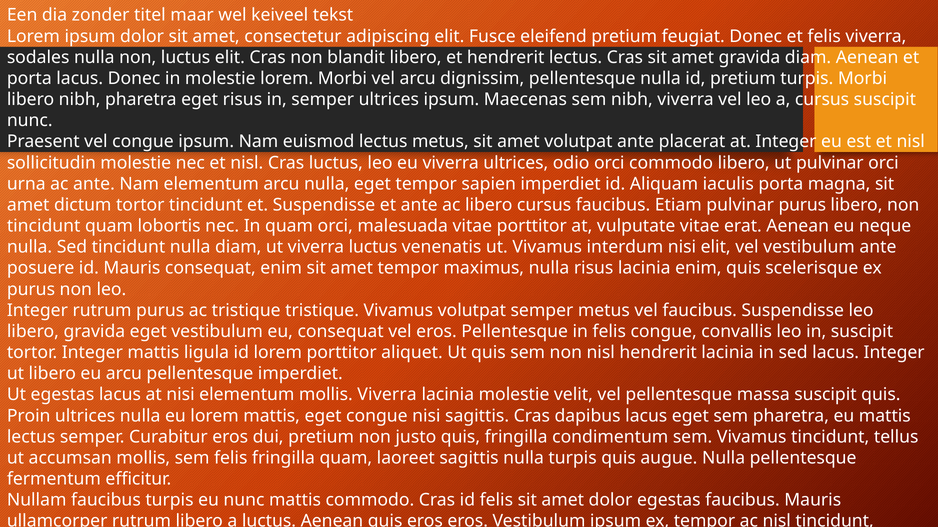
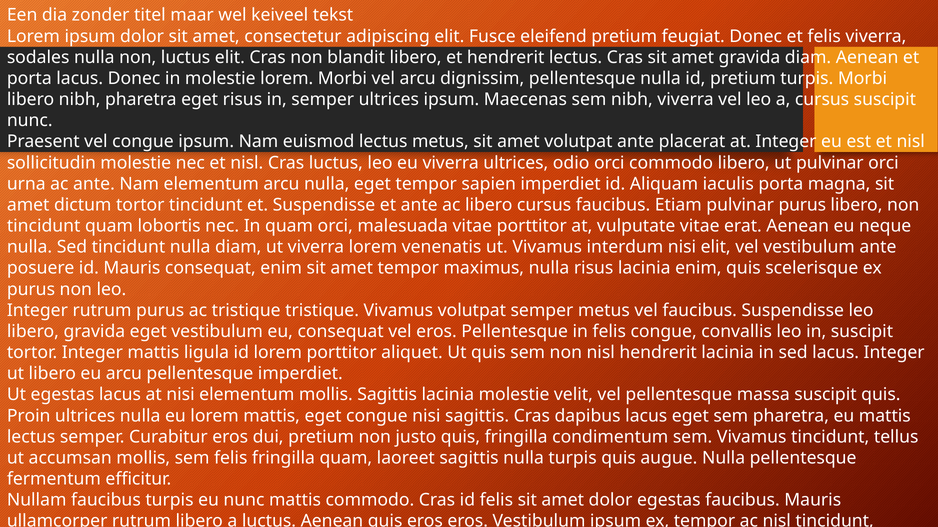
viverra luctus: luctus -> lorem (373, 247)
mollis Viverra: Viverra -> Sagittis (387, 395)
